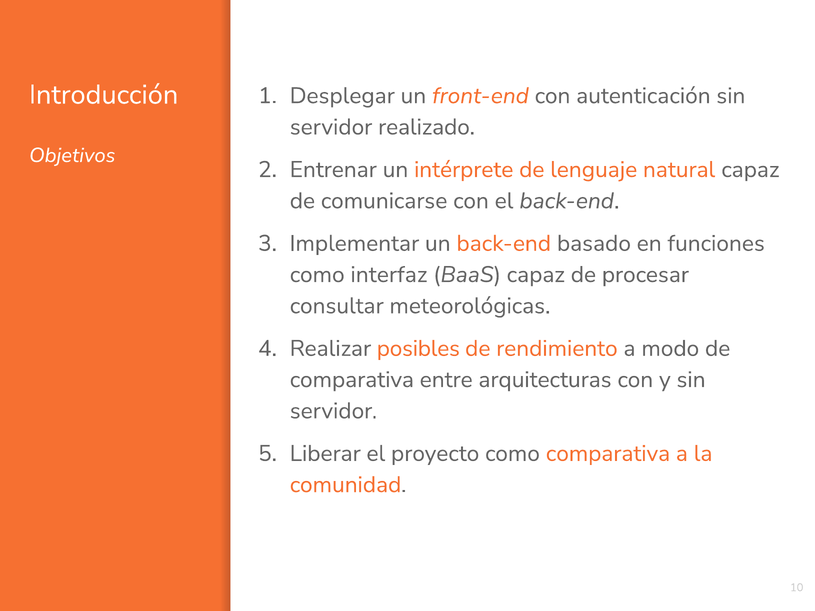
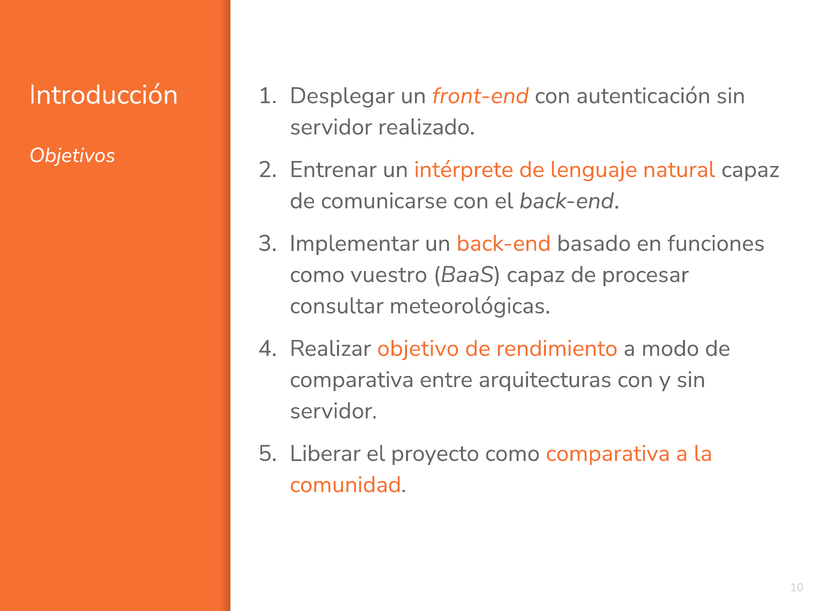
interfaz: interfaz -> vuestro (389, 275)
posibles: posibles -> objetivo (418, 349)
